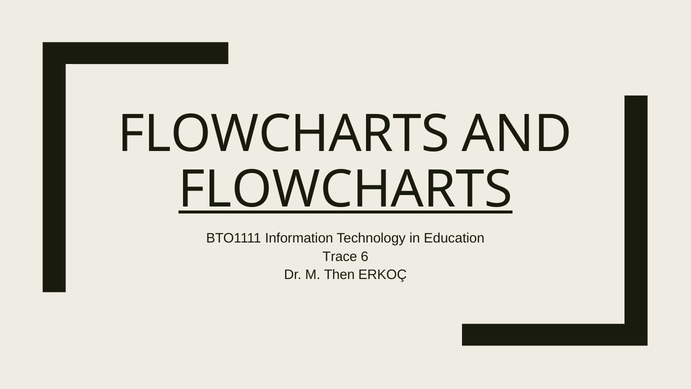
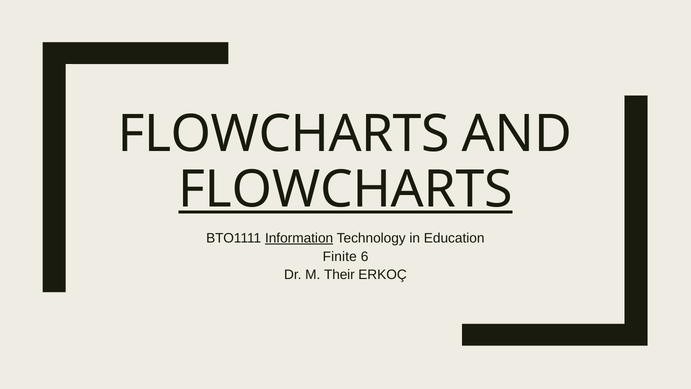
Information underline: none -> present (299, 238)
Trace: Trace -> Finite (340, 256)
Then: Then -> Their (339, 275)
